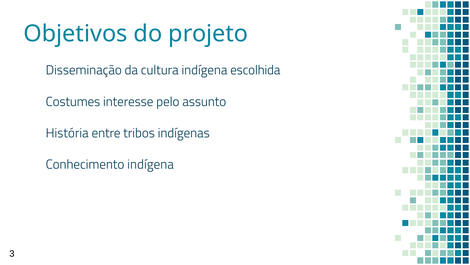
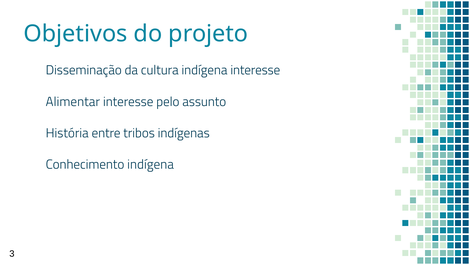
indígena escolhida: escolhida -> interesse (255, 70)
Costumes: Costumes -> Alimentar (73, 101)
